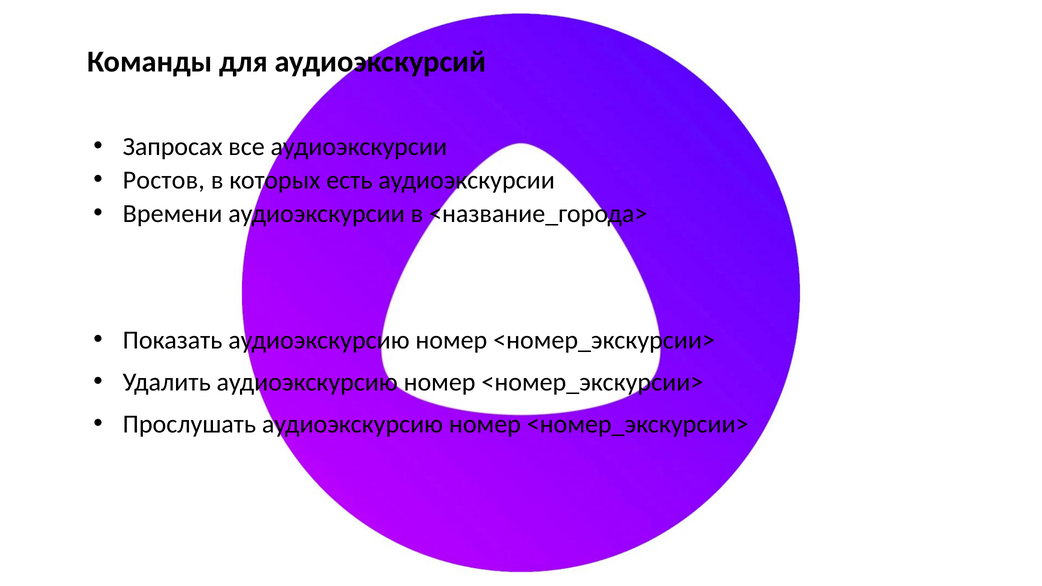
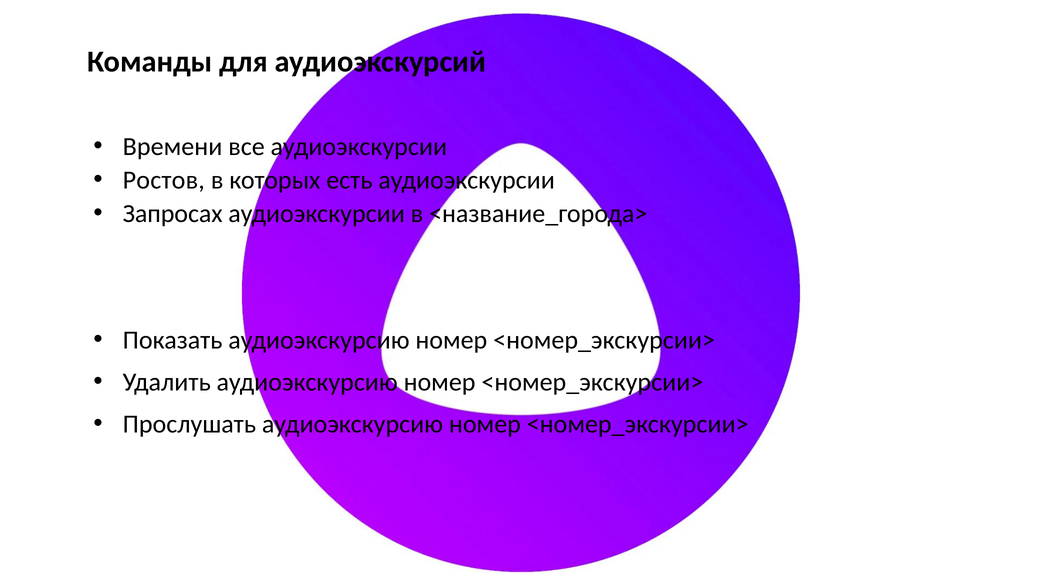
Запросах: Запросах -> Времени (173, 147)
Времени: Времени -> Запросах (173, 214)
